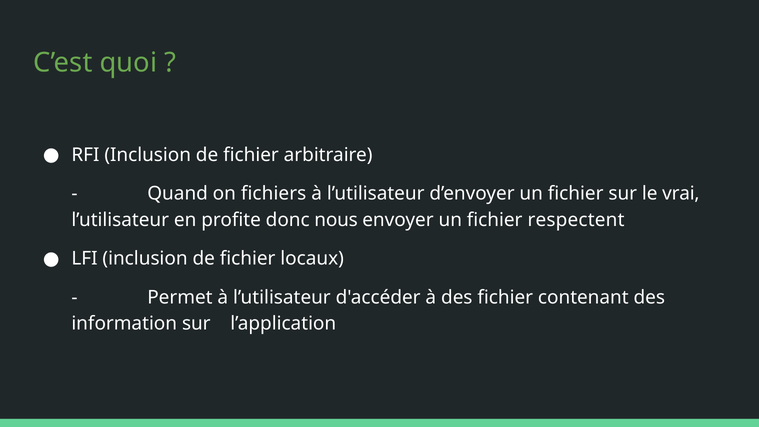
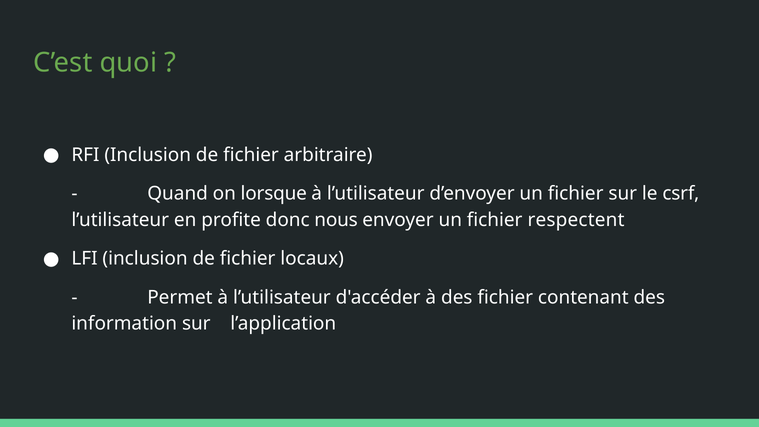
fichiers: fichiers -> lorsque (274, 194)
vrai: vrai -> csrf (681, 194)
